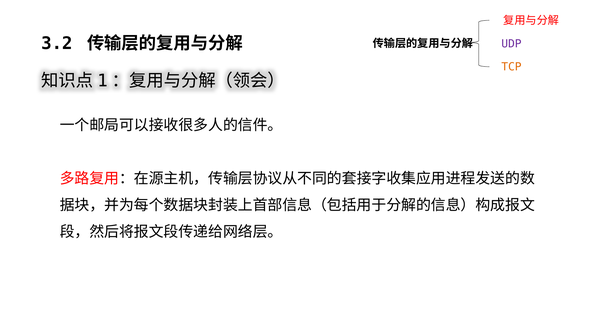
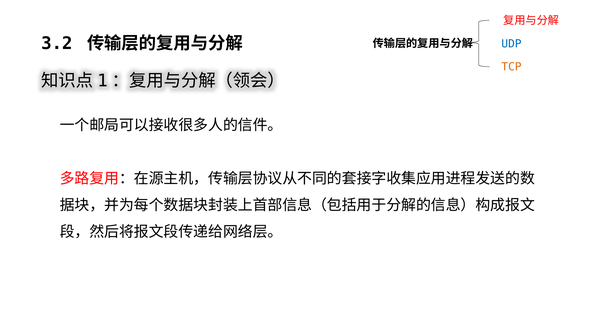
UDP colour: purple -> blue (511, 44)
